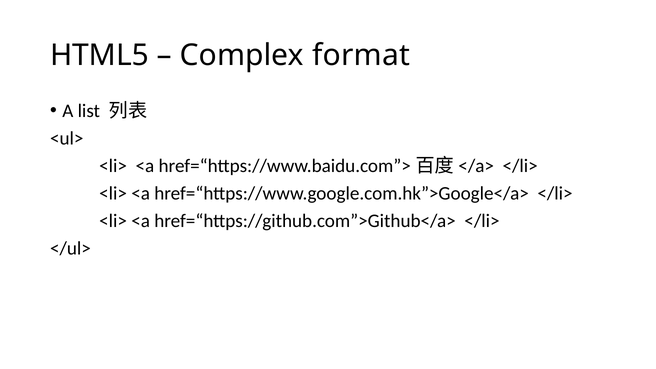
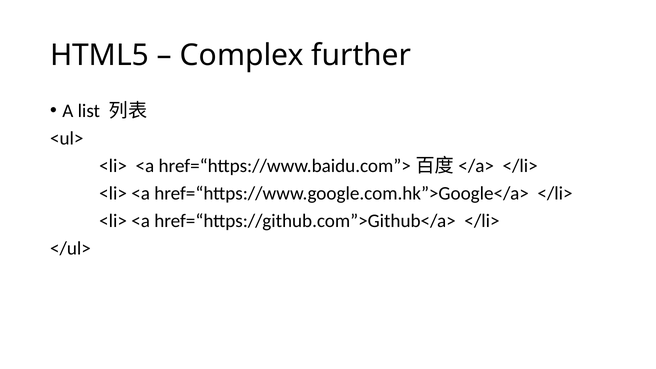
format: format -> further (361, 55)
